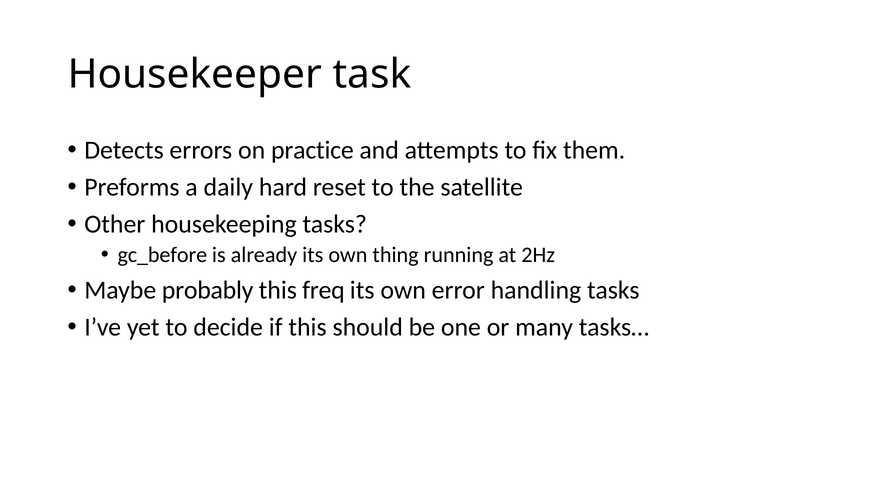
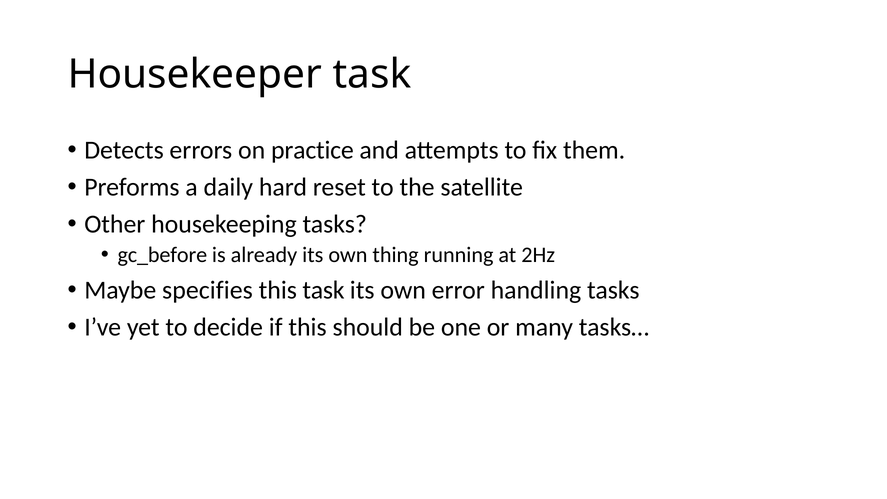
probably: probably -> specifies (207, 290)
this freq: freq -> task (324, 290)
